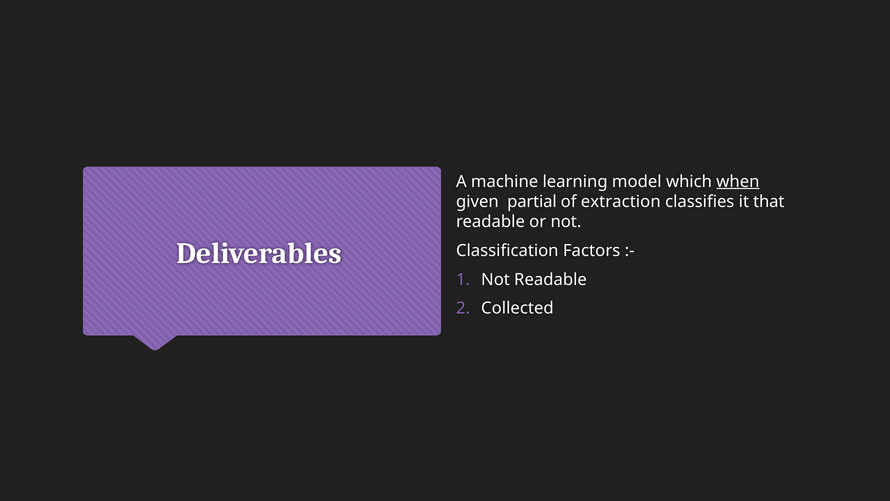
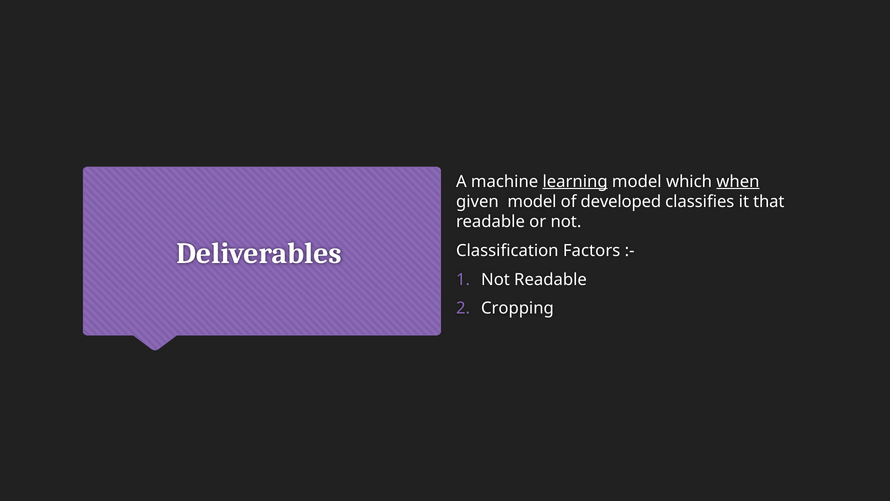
learning underline: none -> present (575, 181)
given partial: partial -> model (532, 201)
extraction: extraction -> developed (621, 201)
Collected: Collected -> Cropping (517, 308)
